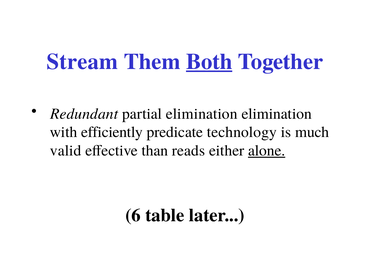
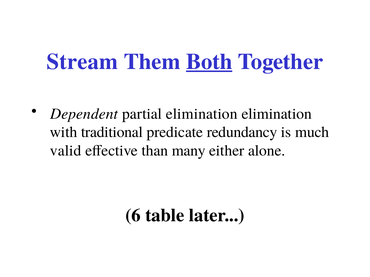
Redundant: Redundant -> Dependent (84, 114)
efficiently: efficiently -> traditional (112, 132)
technology: technology -> redundancy (242, 132)
reads: reads -> many (189, 151)
alone underline: present -> none (267, 151)
